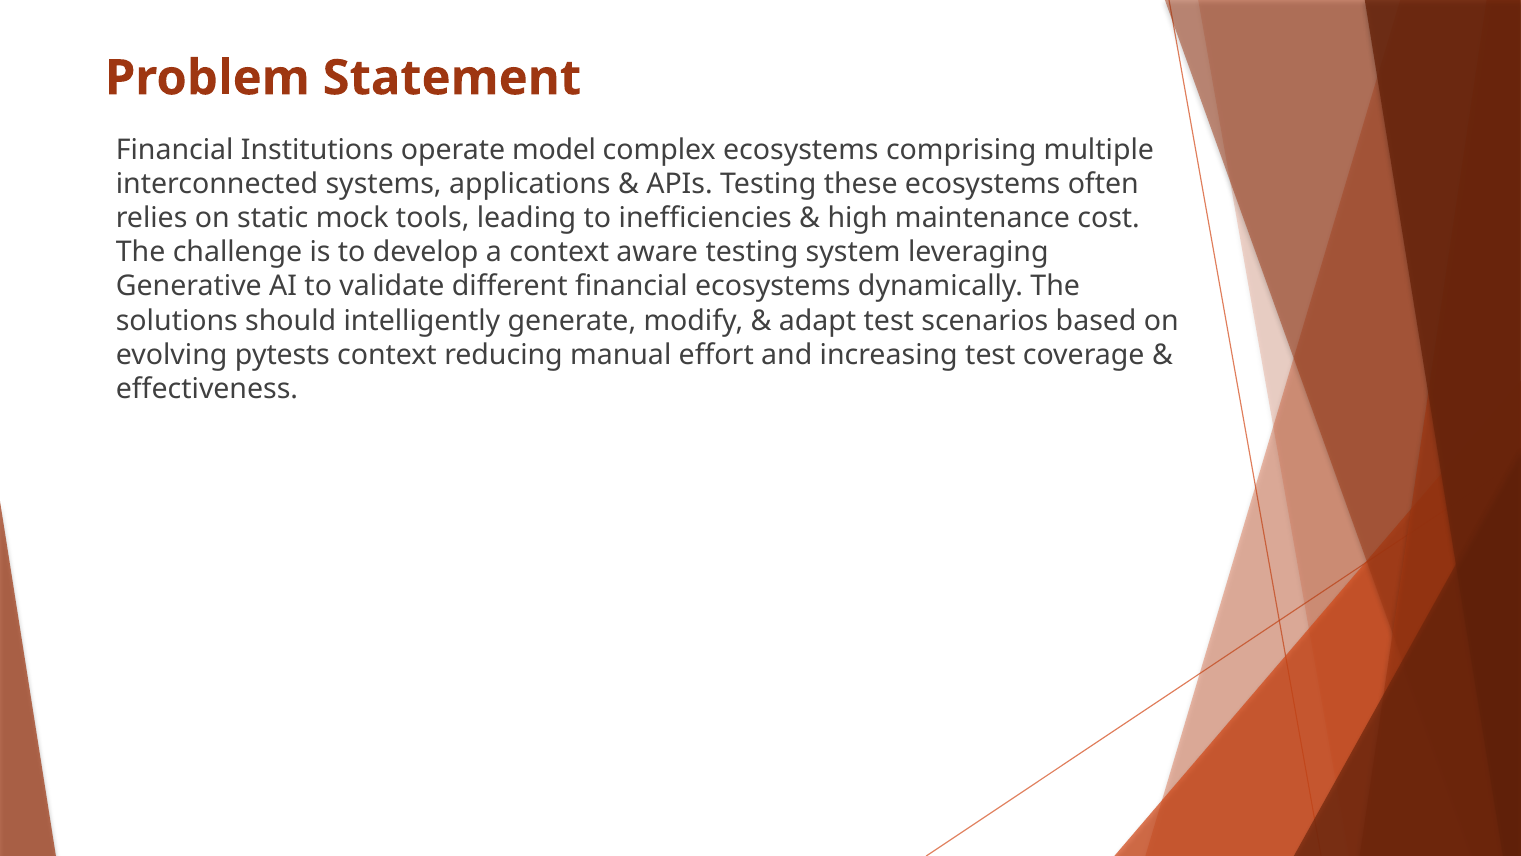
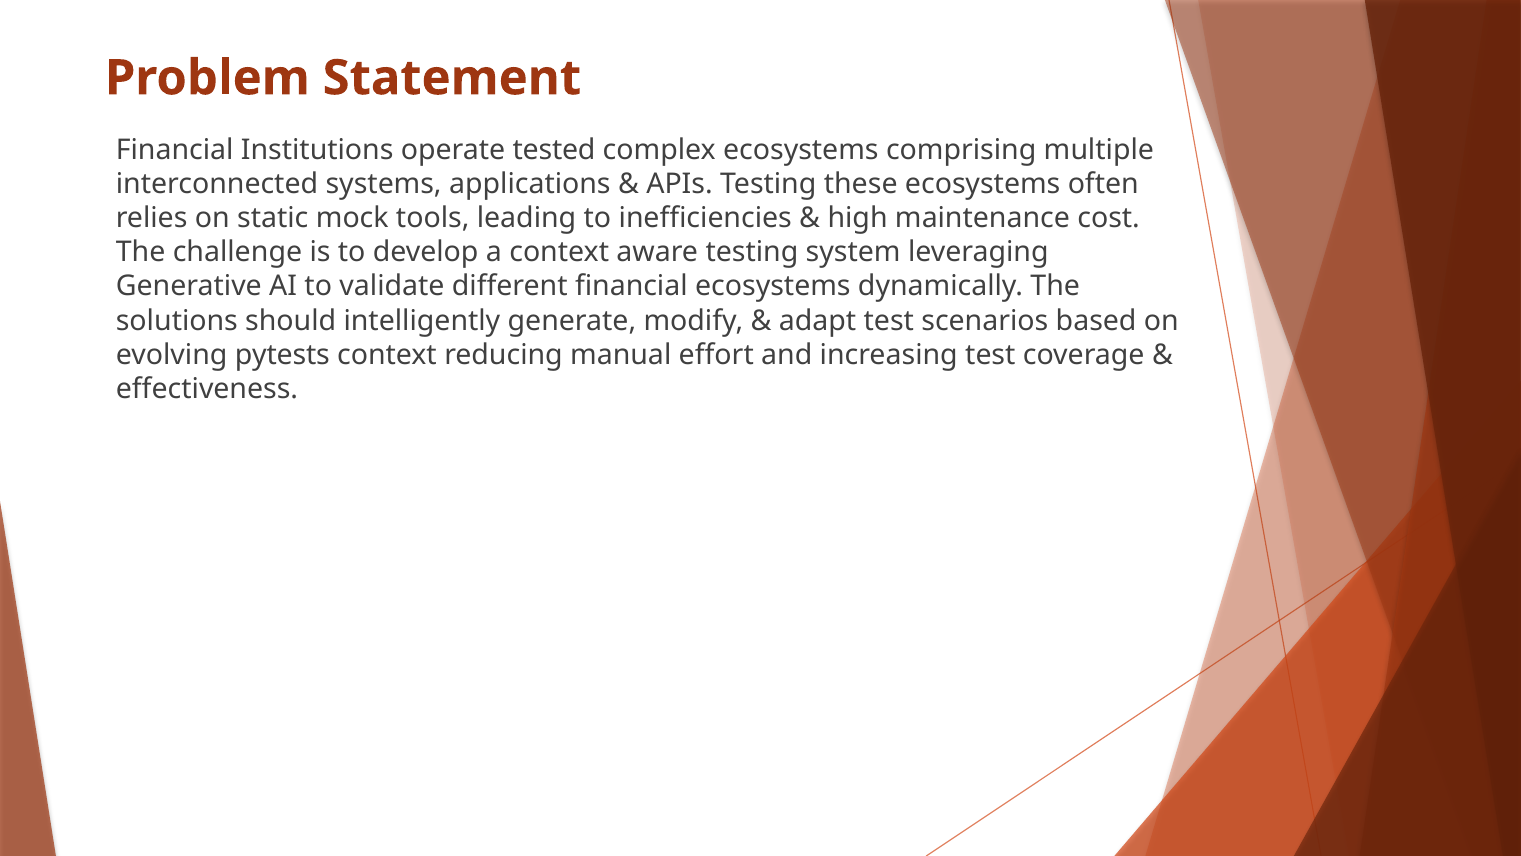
model: model -> tested (554, 150)
